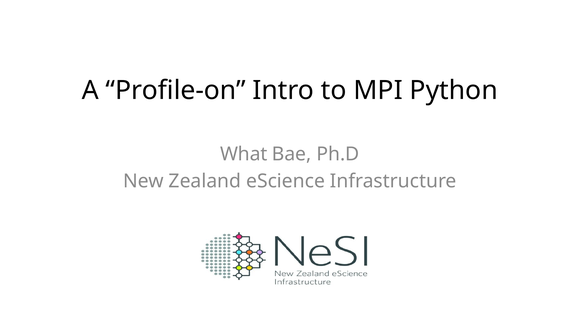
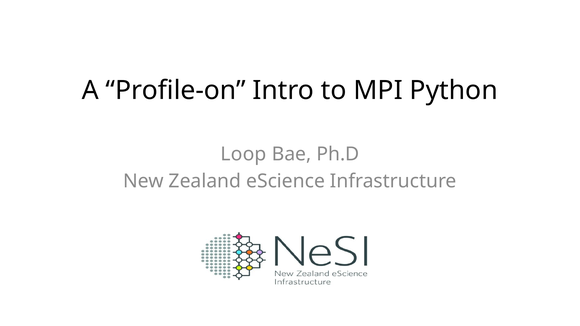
What: What -> Loop (244, 154)
